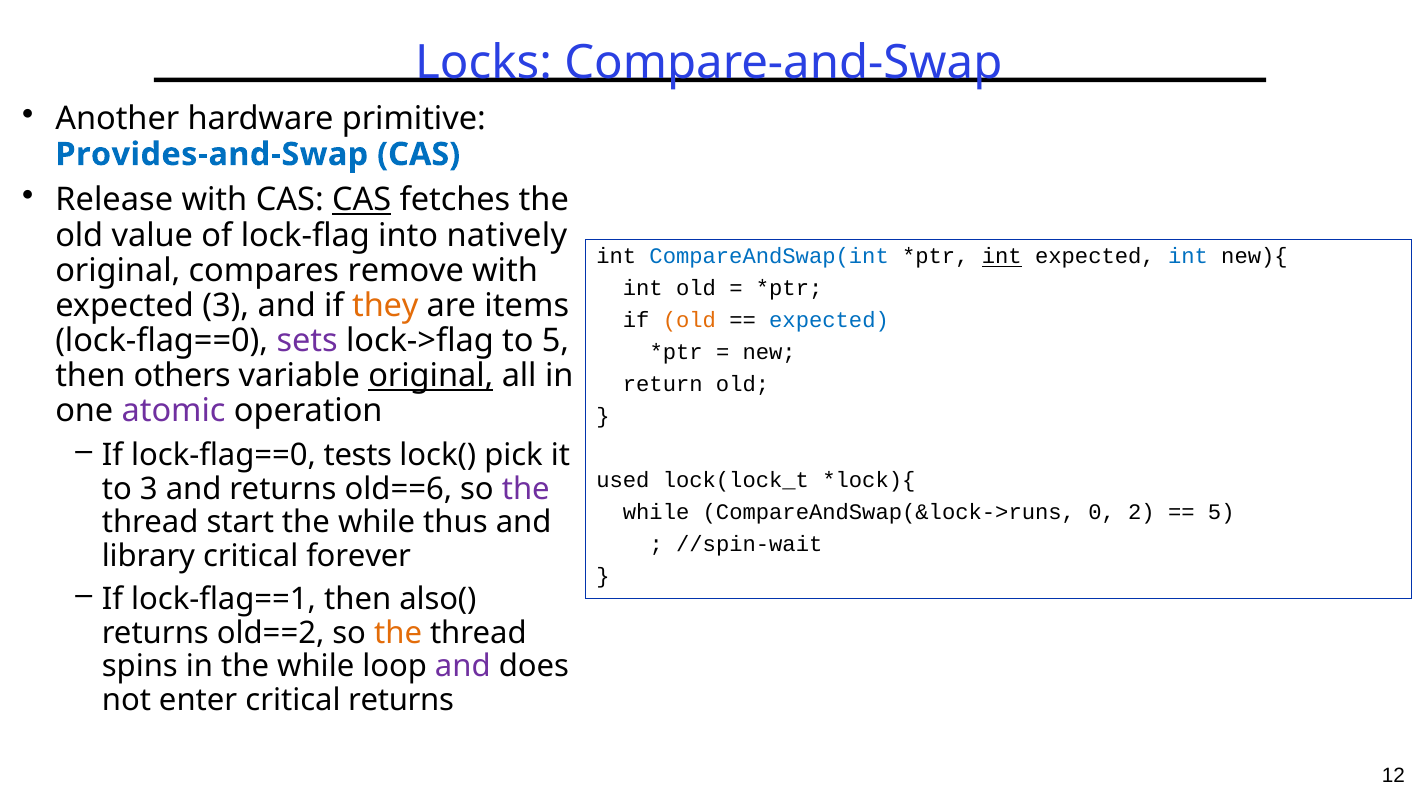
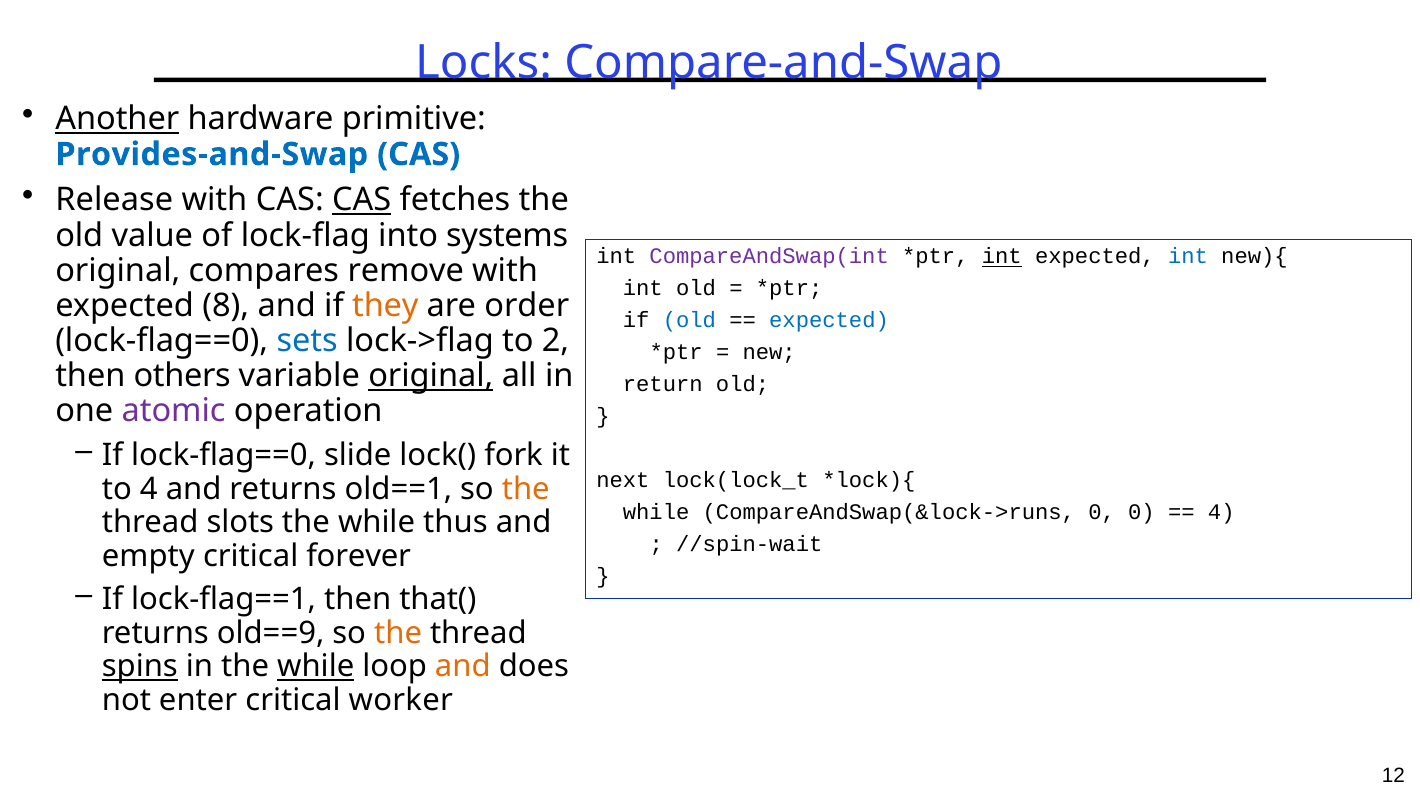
Another underline: none -> present (117, 119)
natively: natively -> systems (507, 235)
CompareAndSwap(int colour: blue -> purple (769, 257)
expected 3: 3 -> 8 (226, 306)
items: items -> order (527, 306)
old colour: orange -> blue (689, 321)
sets colour: purple -> blue (307, 341)
to 5: 5 -> 2 (556, 341)
tests: tests -> slide (358, 455)
pick: pick -> fork (514, 455)
used: used -> next (623, 480)
to 3: 3 -> 4 (149, 489)
old==6: old==6 -> old==1 (398, 489)
the colour: purple -> orange (526, 489)
0 2: 2 -> 0 (1141, 512)
5: 5 -> 4 (1221, 512)
start: start -> slots (240, 522)
library: library -> empty (148, 556)
also(: also( -> that( (438, 599)
old==2: old==2 -> old==9 (271, 633)
spins underline: none -> present (140, 666)
while underline: none -> present (316, 666)
and colour: purple -> orange (463, 666)
critical returns: returns -> worker (401, 700)
